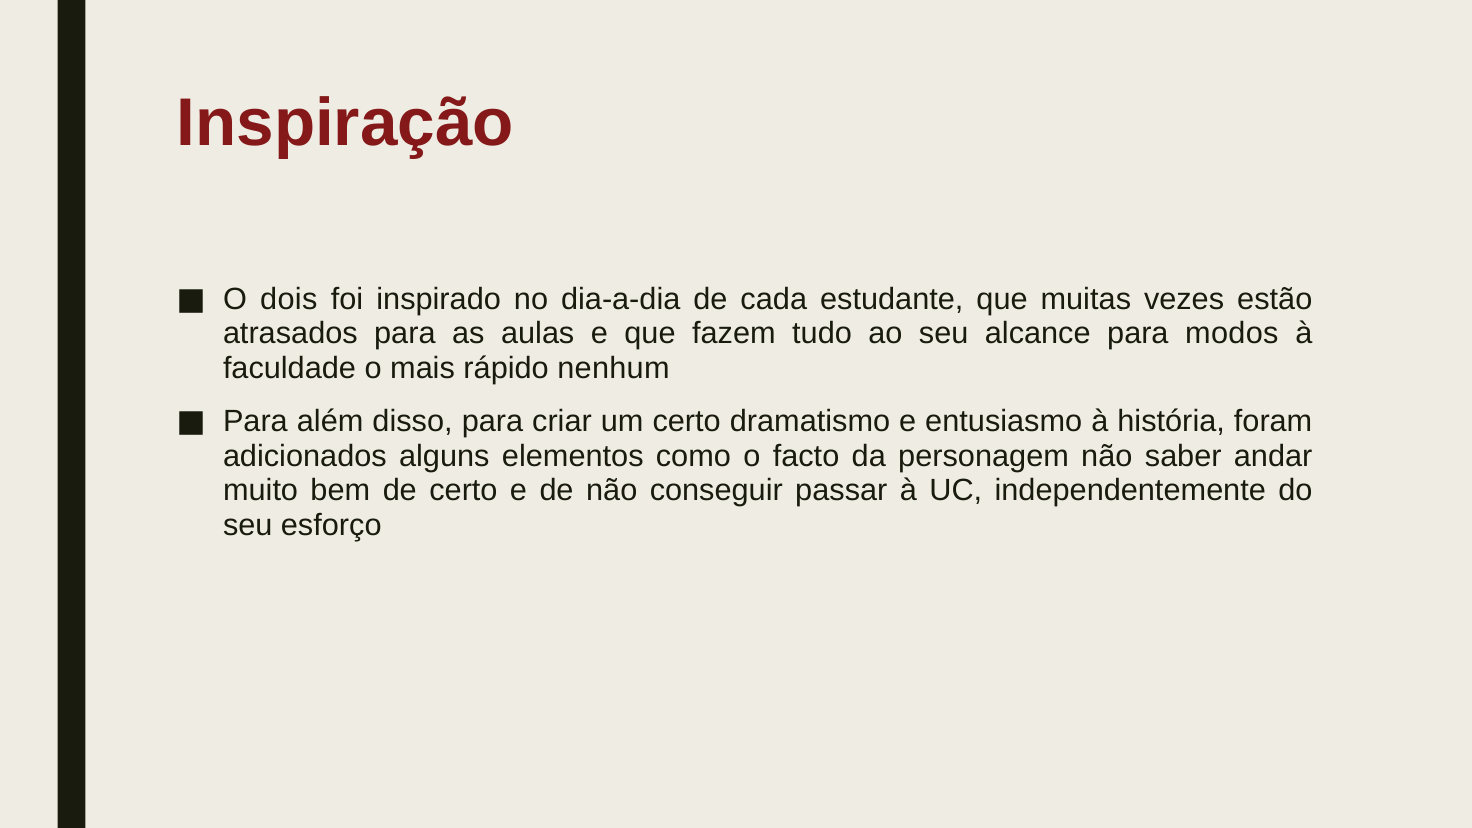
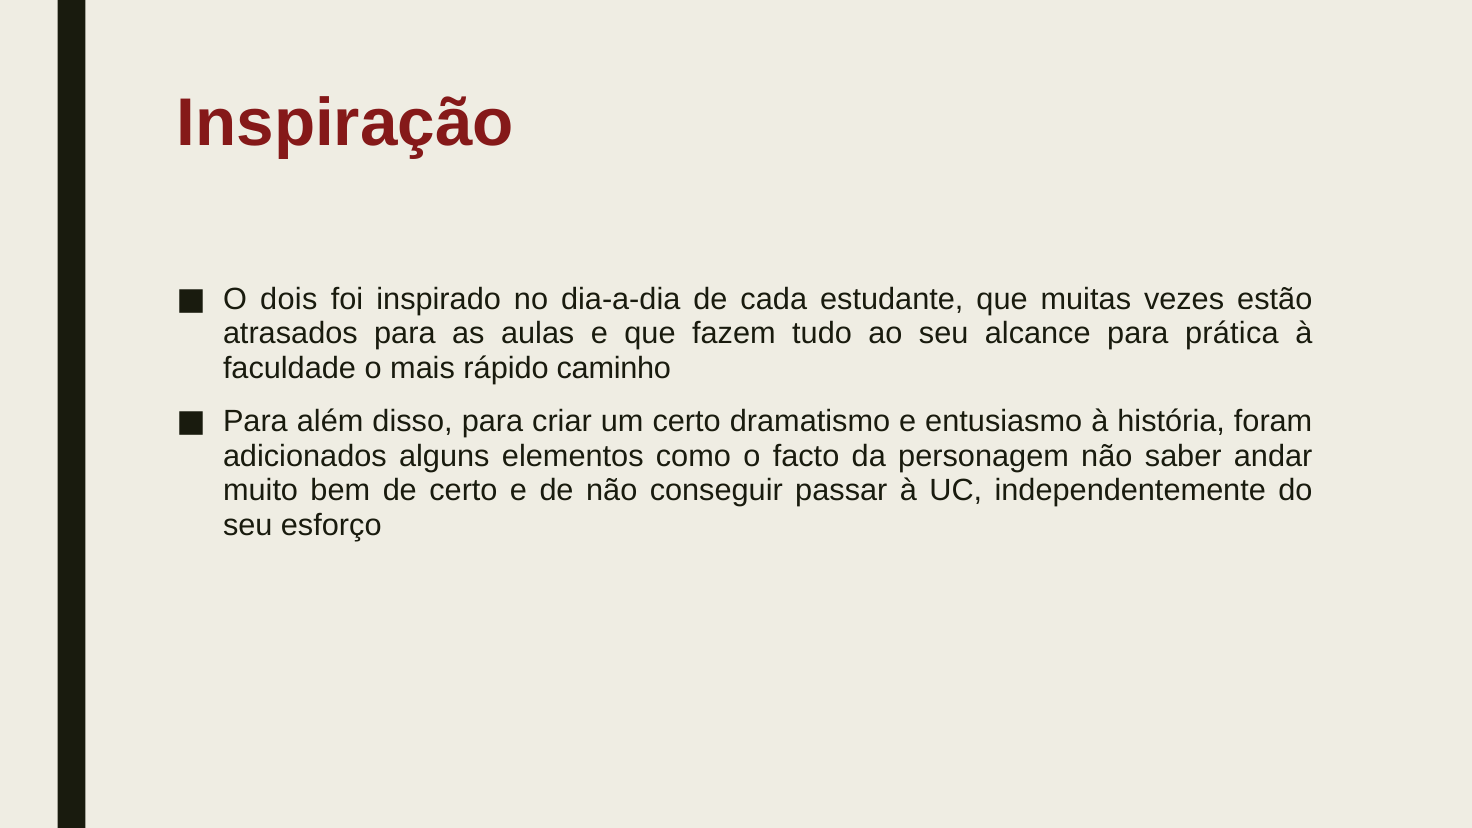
modos: modos -> prática (1232, 334)
nenhum: nenhum -> caminho (614, 368)
